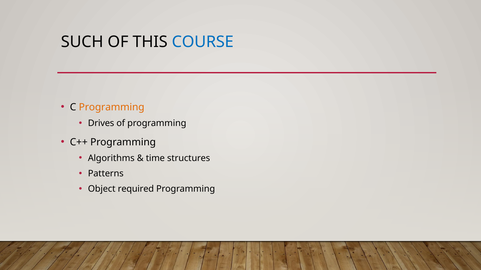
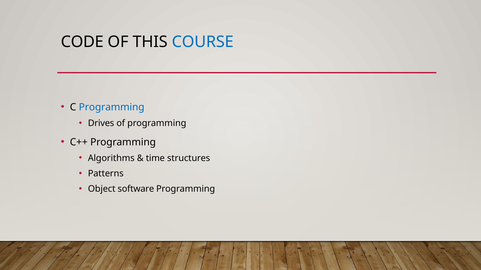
SUCH: SUCH -> CODE (82, 42)
Programming colour: orange -> blue (112, 107)
required: required -> software (136, 189)
